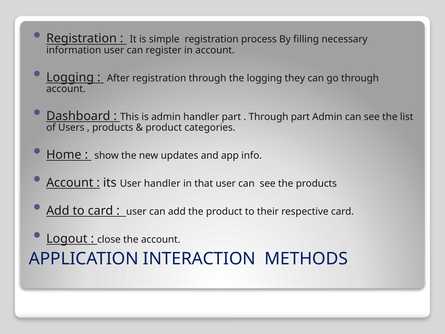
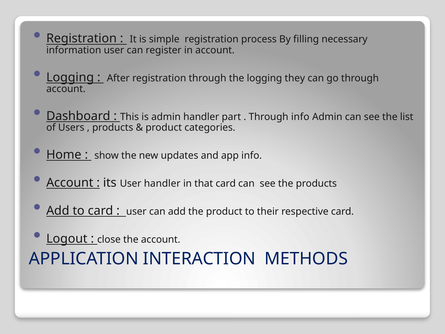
Through part: part -> info (300, 117)
that user: user -> card (226, 183)
